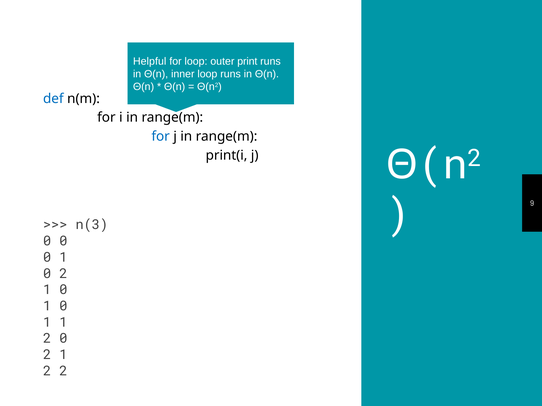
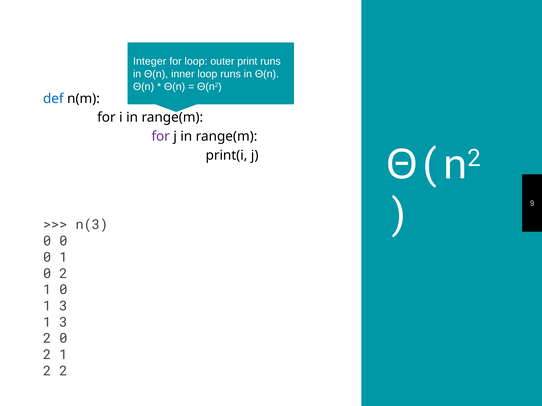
Helpful: Helpful -> Integer (150, 62)
for colour: blue -> purple (161, 137)
0: 0 -> 3 (63, 306)
1: 1 -> 3 (63, 323)
